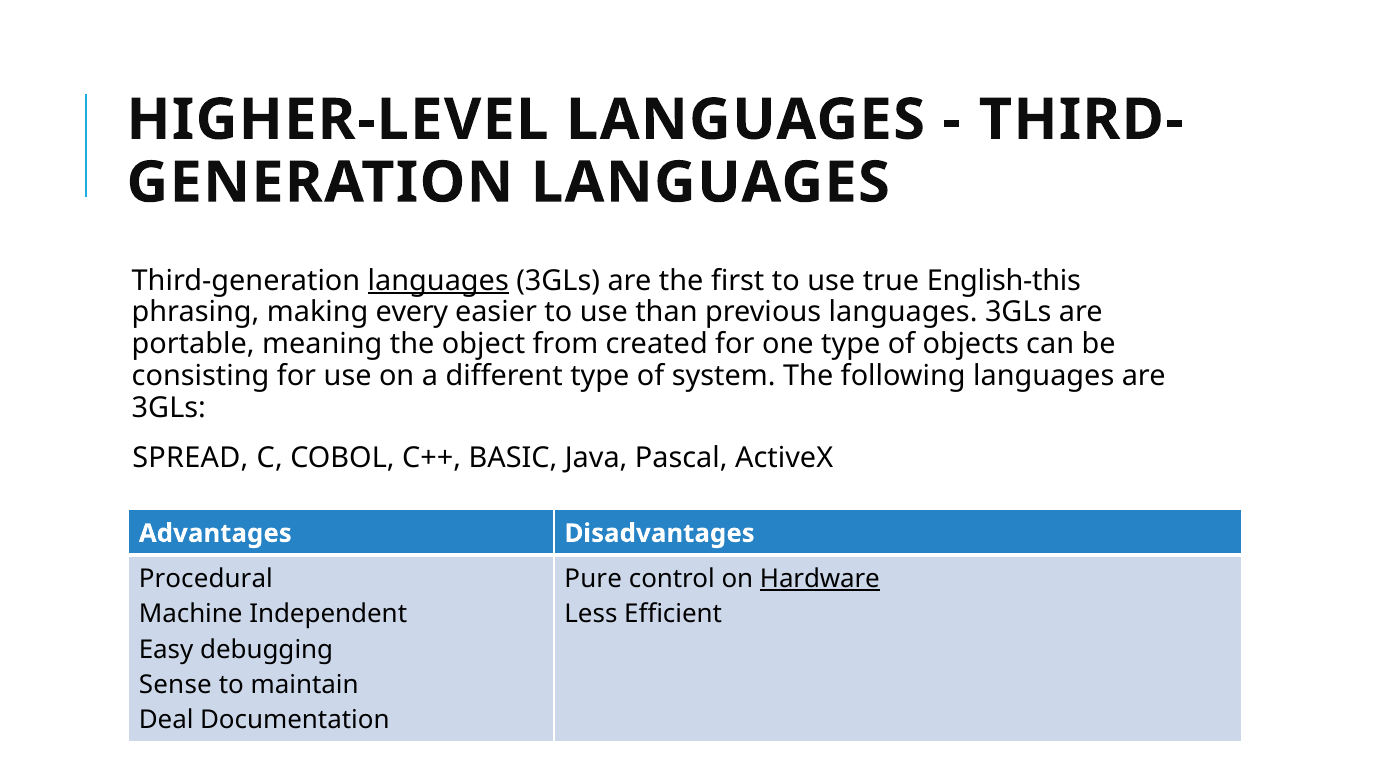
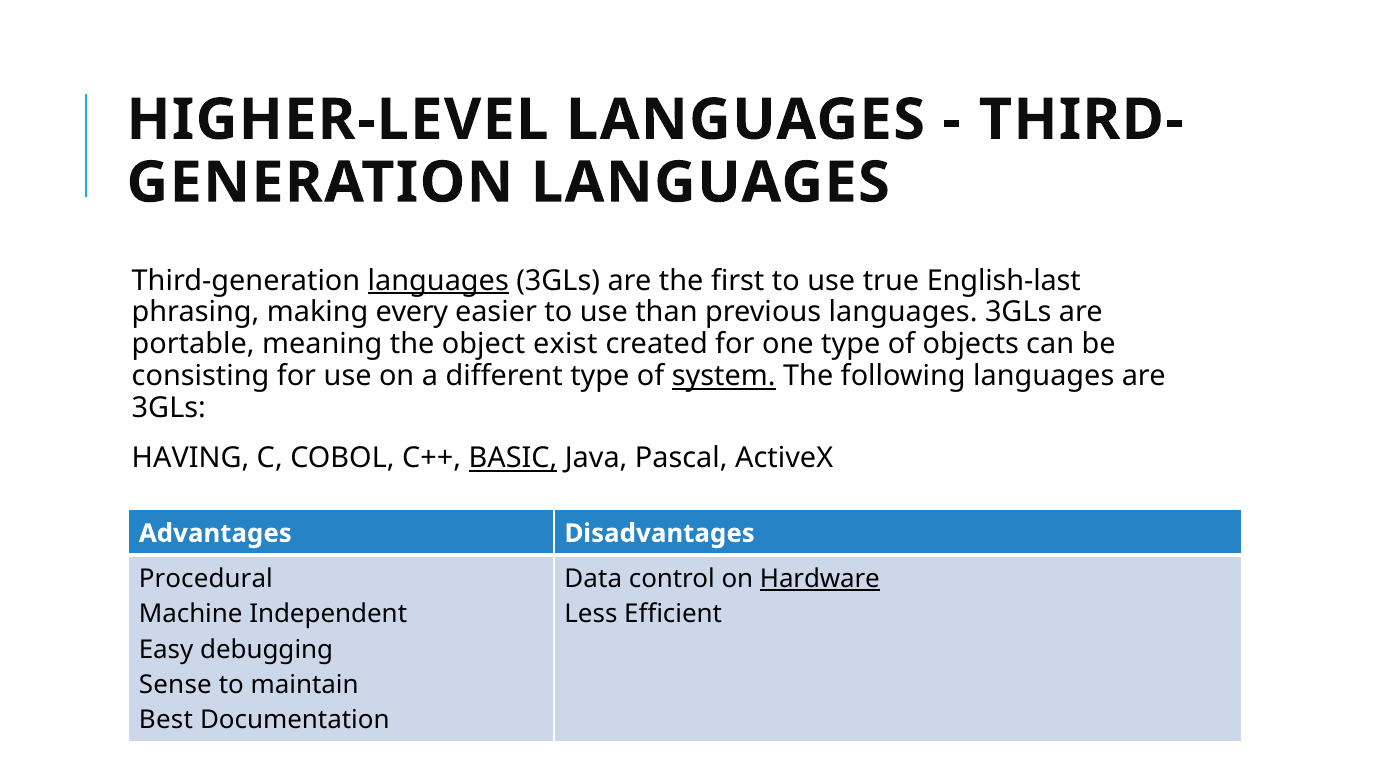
English-this: English-this -> English-last (1004, 281)
from: from -> exist (565, 344)
system underline: none -> present (724, 376)
SPREAD: SPREAD -> HAVING (190, 458)
BASIC underline: none -> present (513, 458)
Pure: Pure -> Data (593, 579)
Deal: Deal -> Best (166, 720)
